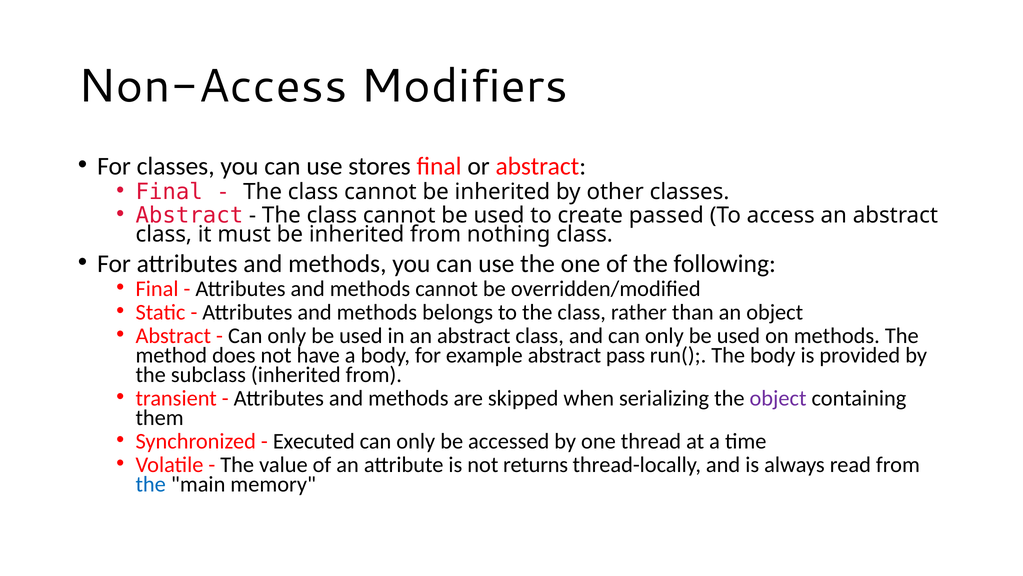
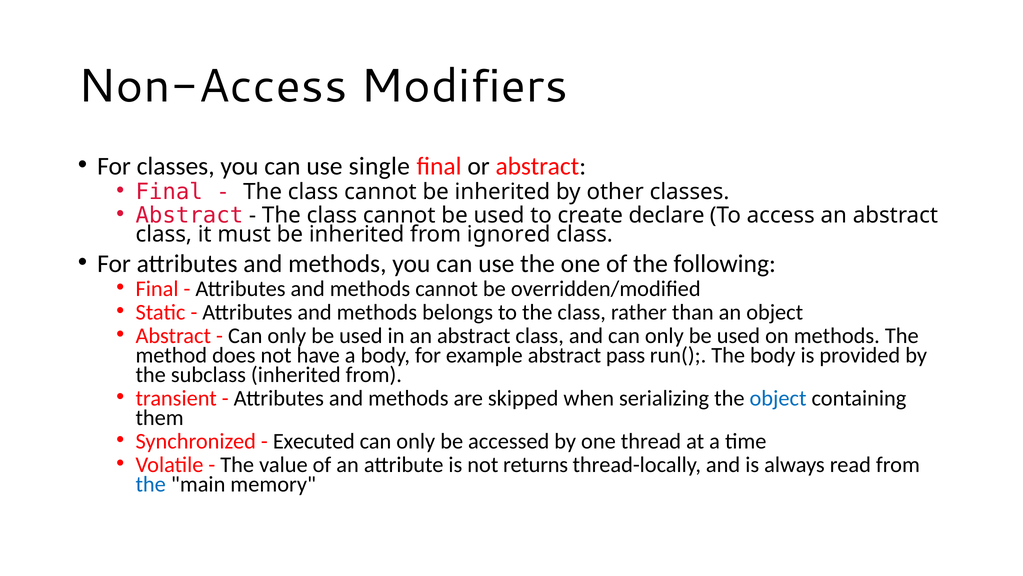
stores: stores -> single (379, 166)
passed: passed -> declare (667, 215)
nothing: nothing -> ignored (509, 234)
object colour: purple -> blue (778, 398)
